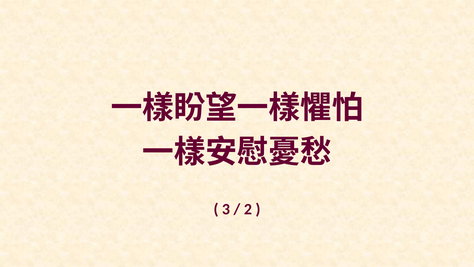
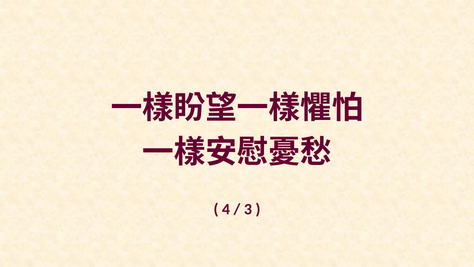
3: 3 -> 4 (226, 209)
2: 2 -> 3 (248, 209)
